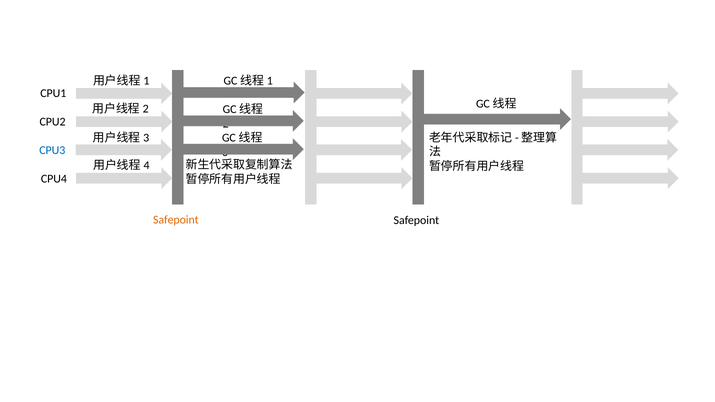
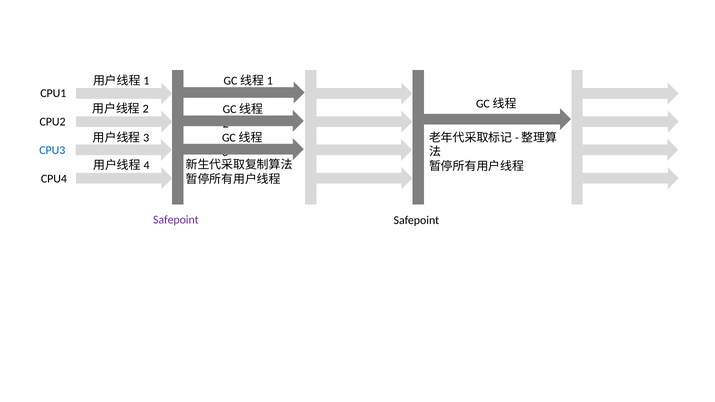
Safepoint colour: orange -> purple (176, 220)
